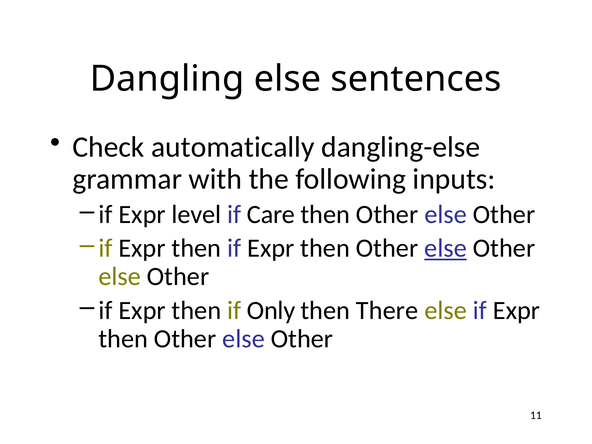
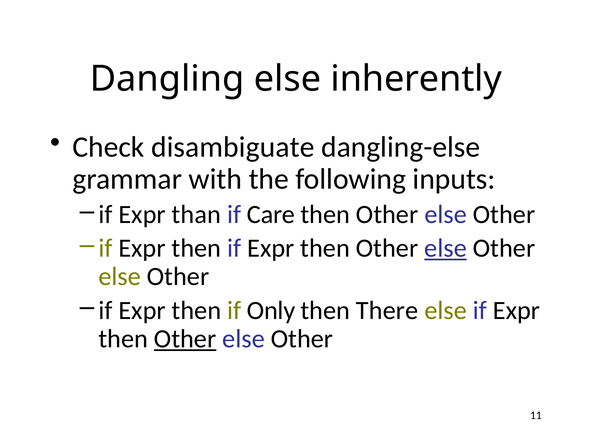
sentences: sentences -> inherently (416, 79)
automatically: automatically -> disambiguate (233, 147)
level: level -> than (196, 215)
Other underline: none -> present (185, 339)
